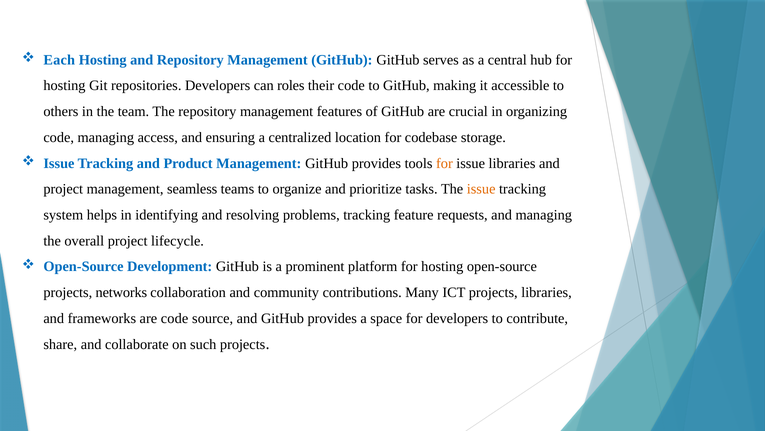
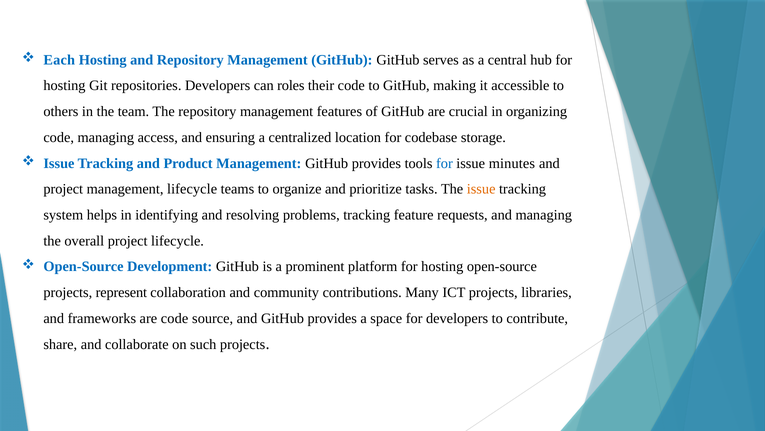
for colour: orange -> blue (444, 163)
issue libraries: libraries -> minutes (512, 163)
management seamless: seamless -> lifecycle (192, 189)
networks: networks -> represent (121, 292)
